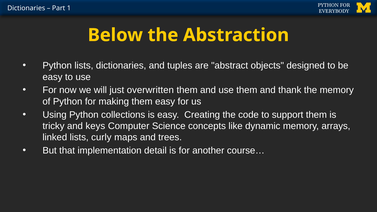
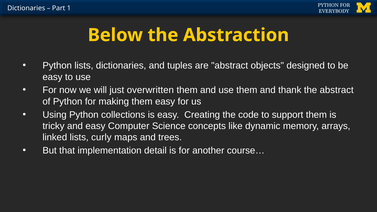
the memory: memory -> abstract (337, 90)
and keys: keys -> easy (95, 126)
